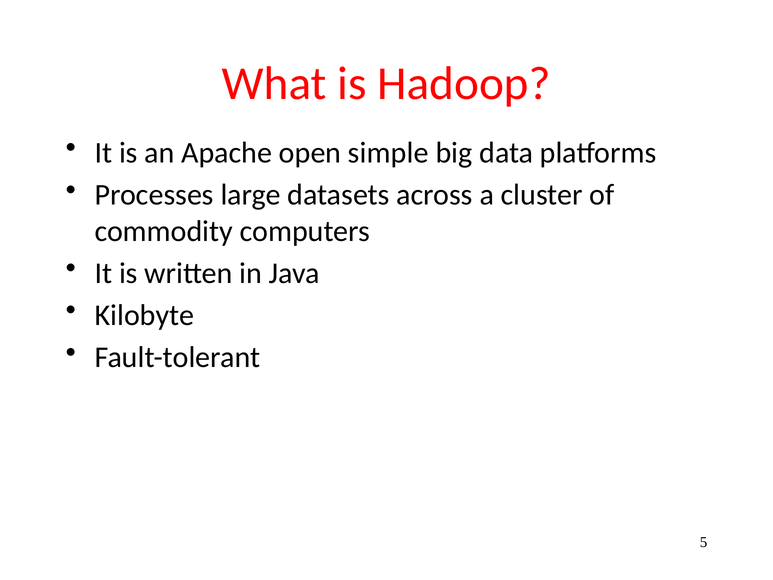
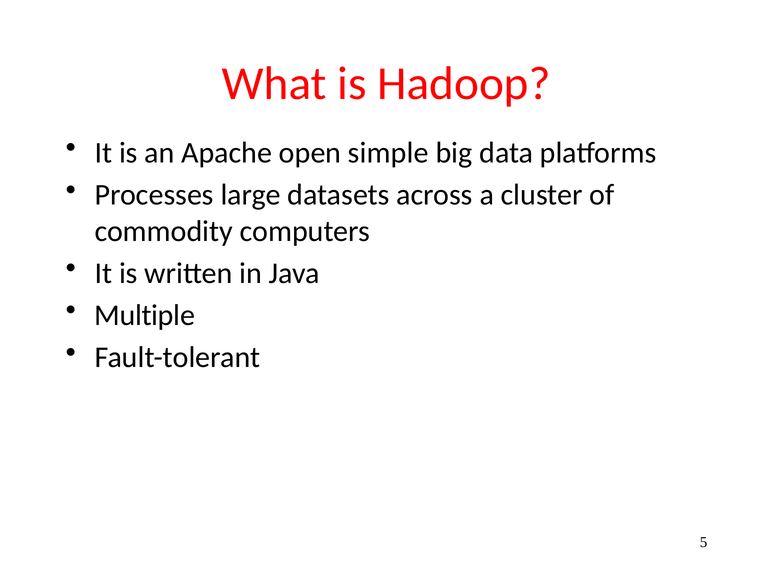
Kilobyte: Kilobyte -> Multiple (145, 315)
